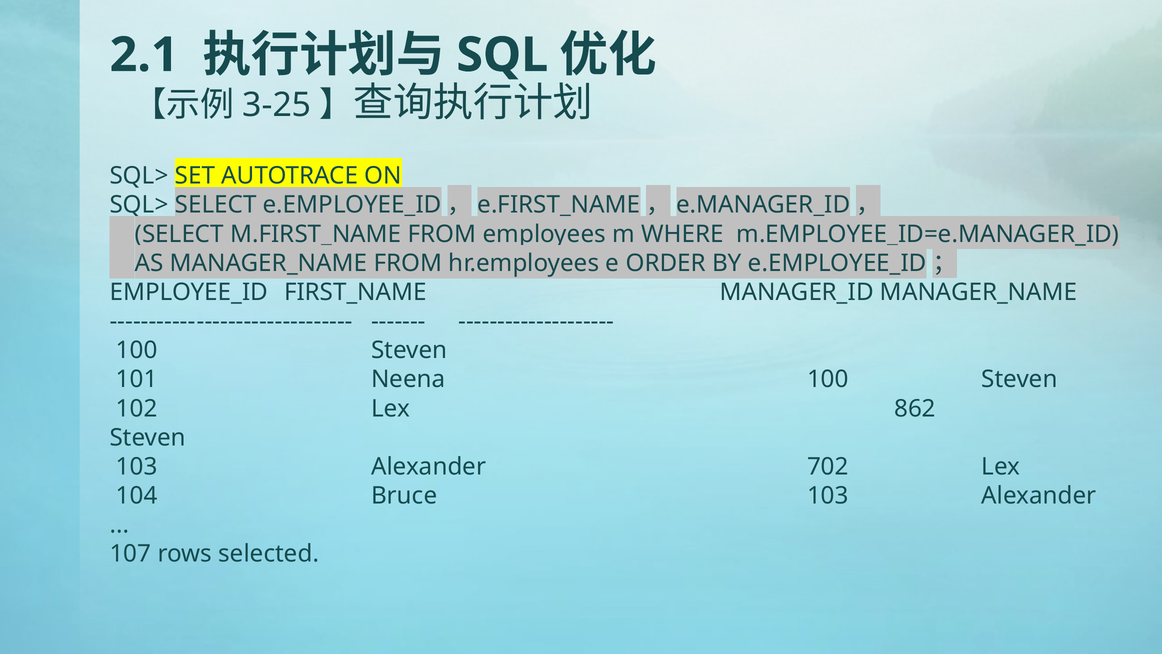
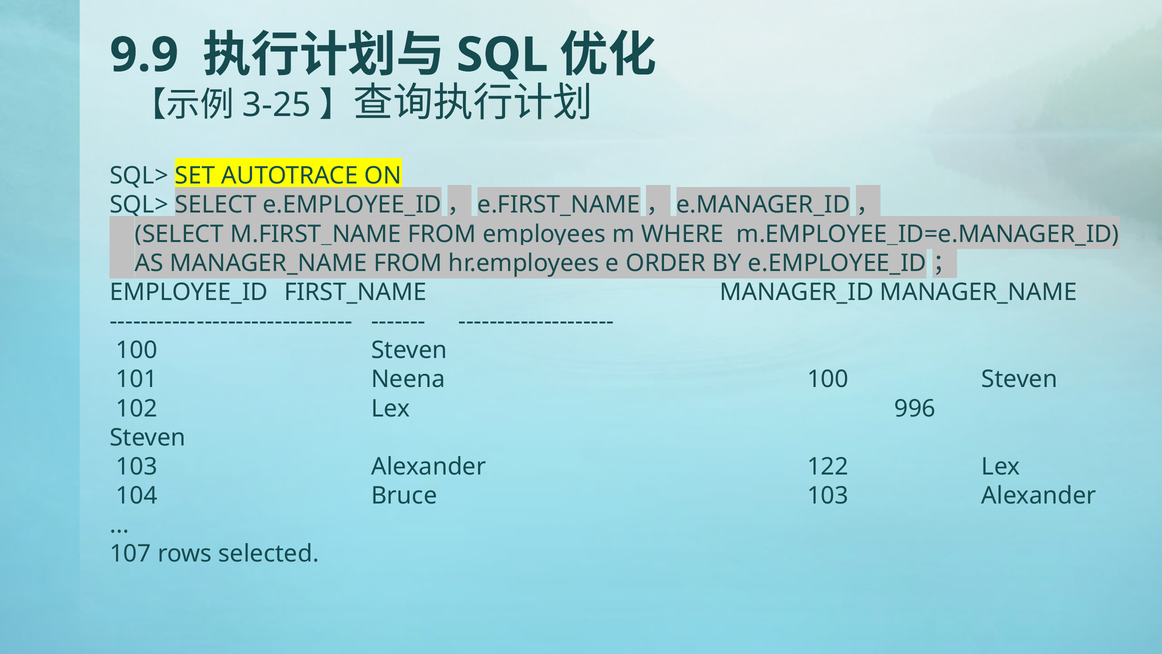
2.1: 2.1 -> 9.9 (144, 55)
862: 862 -> 996 (915, 408)
702: 702 -> 122 (828, 467)
